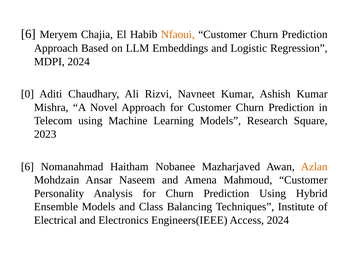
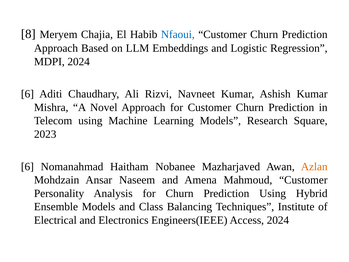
6: 6 -> 8 (28, 34)
Nfaoui colour: orange -> blue (178, 35)
0: 0 -> 6 (27, 94)
